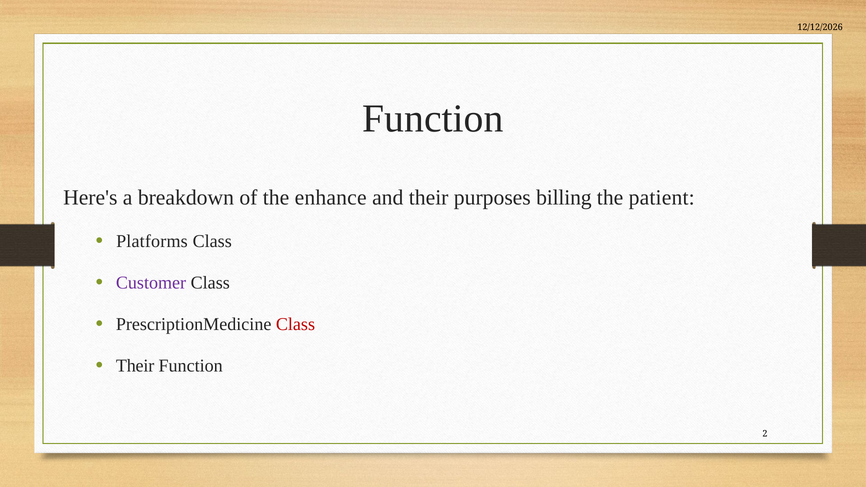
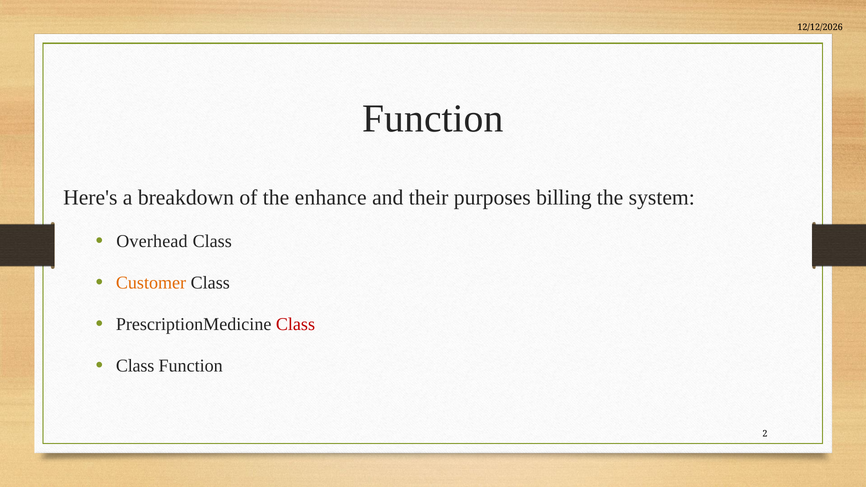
patient: patient -> system (662, 198)
Platforms: Platforms -> Overhead (152, 241)
Customer colour: purple -> orange (151, 283)
Their: Their -> Class (135, 366)
